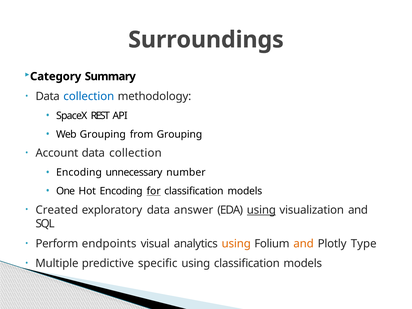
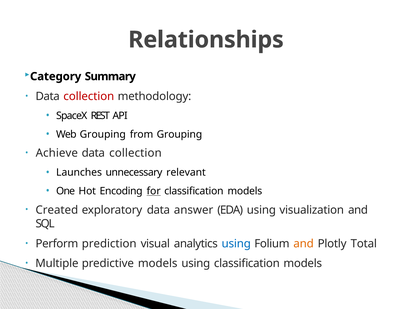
Surroundings: Surroundings -> Relationships (206, 40)
collection colour: blue -> red (89, 96)
Account: Account -> Achieve (57, 153)
Encoding: Encoding -> Launches (79, 172)
number: number -> relevant (186, 172)
using underline: present -> none (261, 210)
endpoints: endpoints -> prediction (109, 244)
using colour: orange -> blue (236, 244)
Type: Type -> Total (364, 244)
predictive specific: specific -> models (158, 263)
